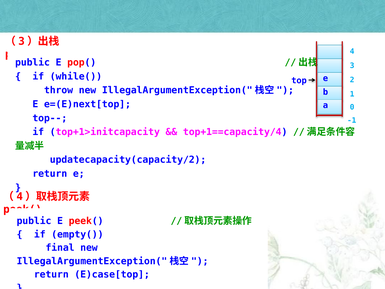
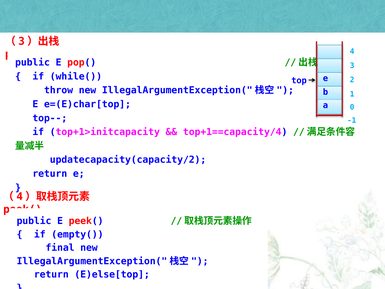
e=(E)next[top: e=(E)next[top -> e=(E)char[top (87, 104)
E)case[top: E)case[top -> E)else[top (112, 274)
